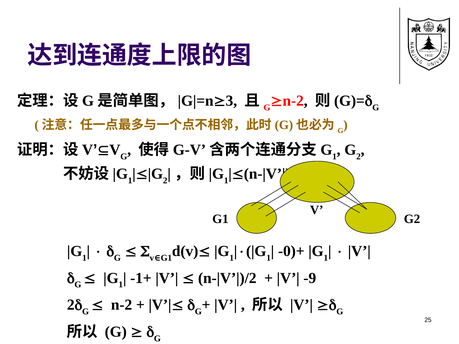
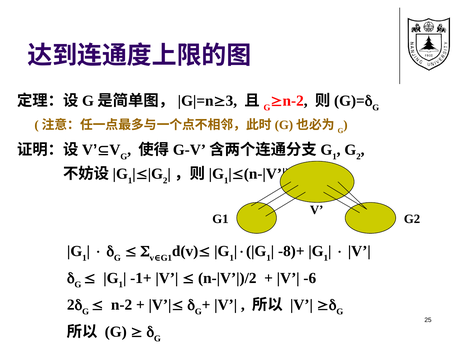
-0)+: -0)+ -> -8)+ (291, 251)
-9: -9 -> -6 (310, 278)
